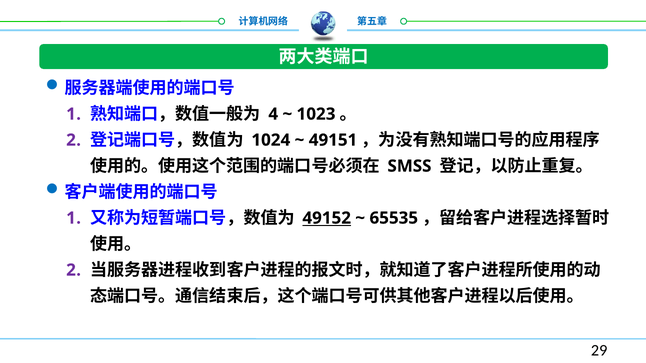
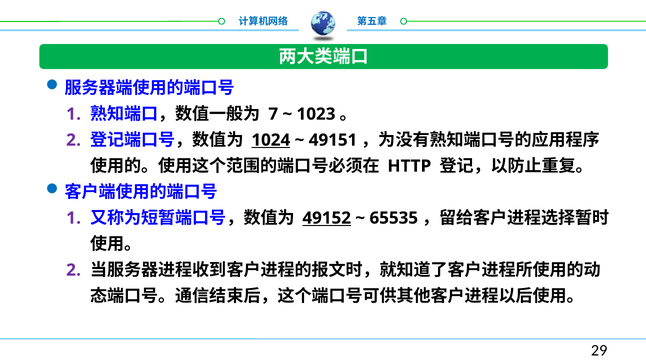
4: 4 -> 7 (273, 114)
1024 underline: none -> present (271, 140)
SMSS: SMSS -> HTTP (409, 166)
